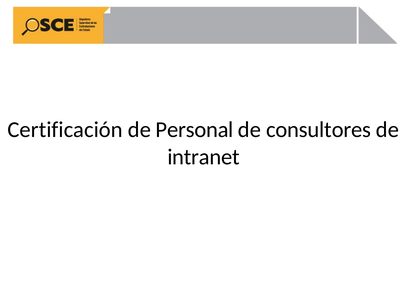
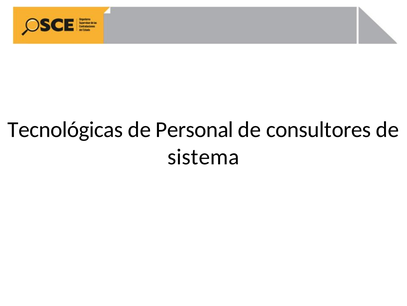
Certificación: Certificación -> Tecnológicas (65, 130)
intranet: intranet -> sistema (203, 157)
